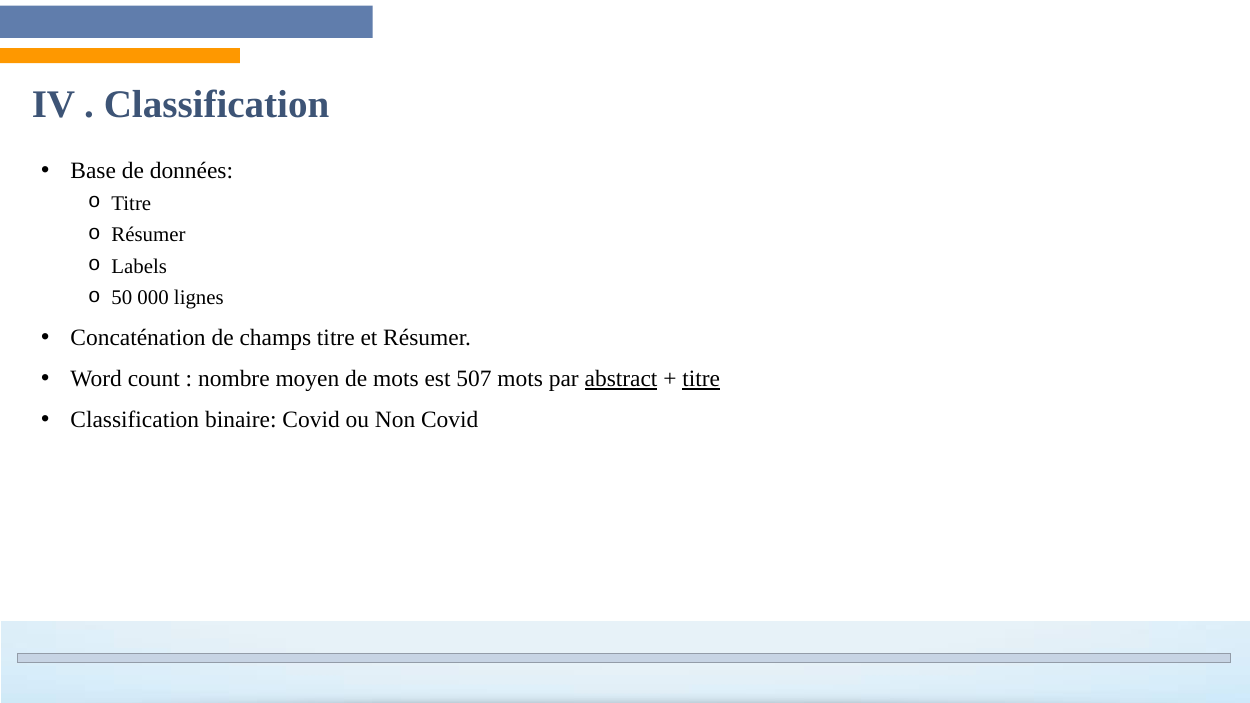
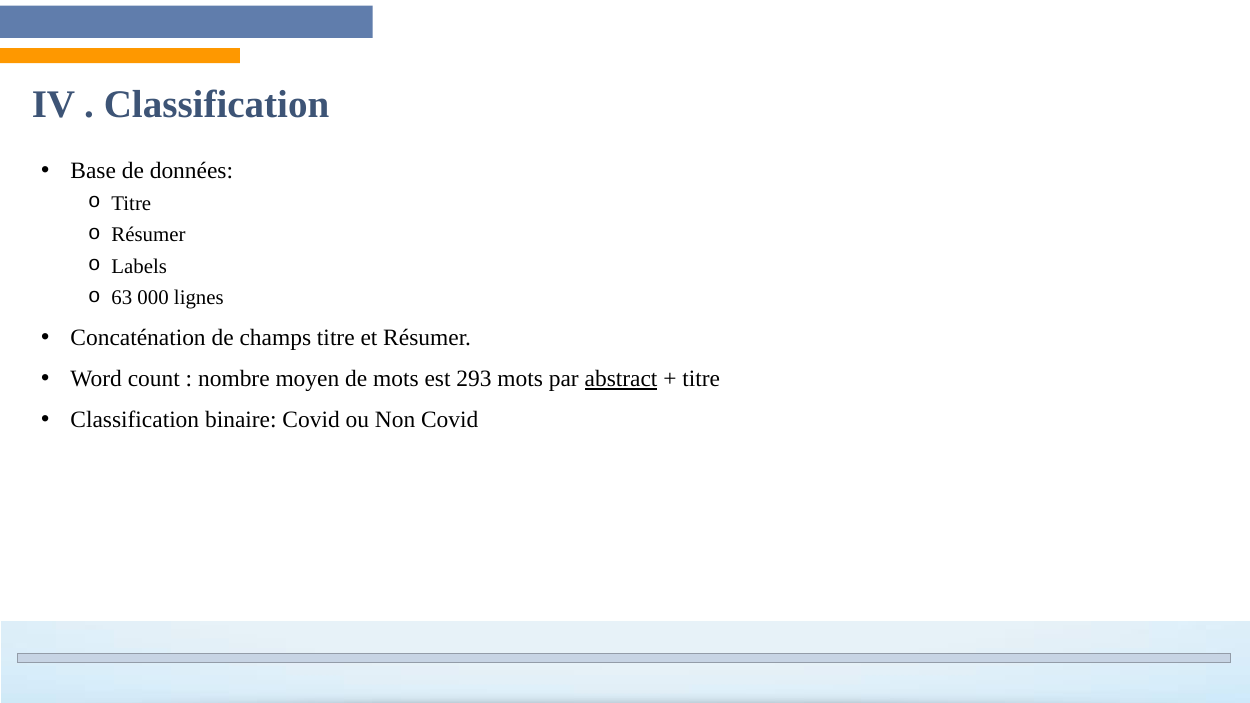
50: 50 -> 63 (122, 298)
507: 507 -> 293 (474, 379)
titre underline: present -> none (701, 379)
